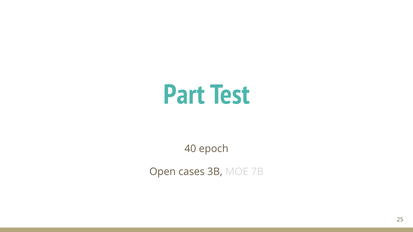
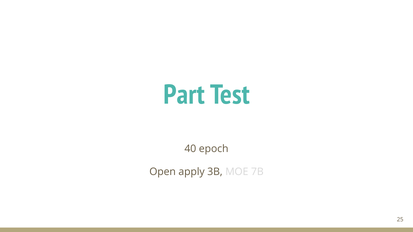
cases: cases -> apply (192, 172)
